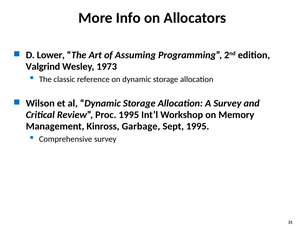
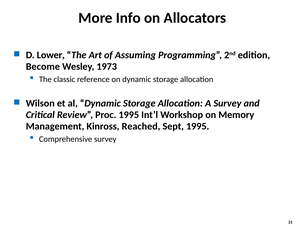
Valgrind: Valgrind -> Become (43, 67)
Garbage: Garbage -> Reached (141, 127)
